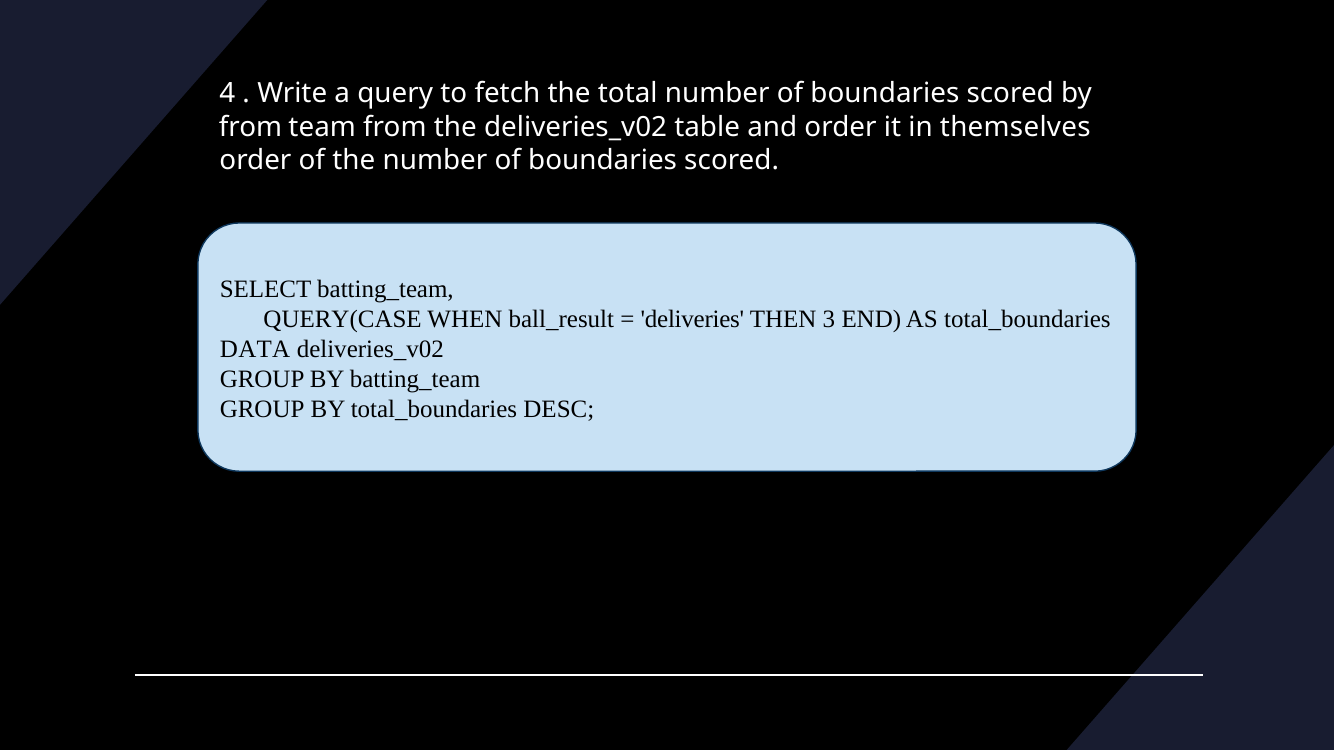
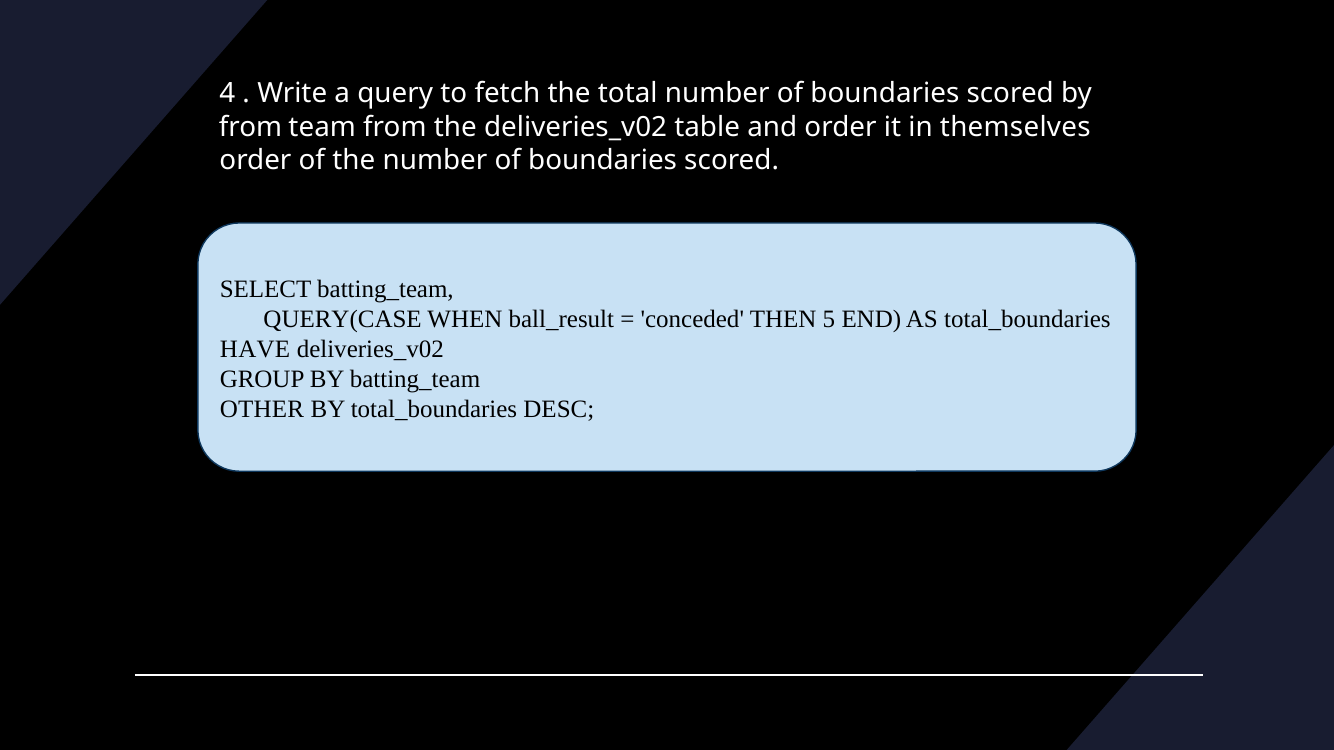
deliveries: deliveries -> conceded (692, 319)
3: 3 -> 5 (829, 319)
DATA: DATA -> HAVE (255, 349)
GROUP: GROUP -> OTHER (262, 409)
